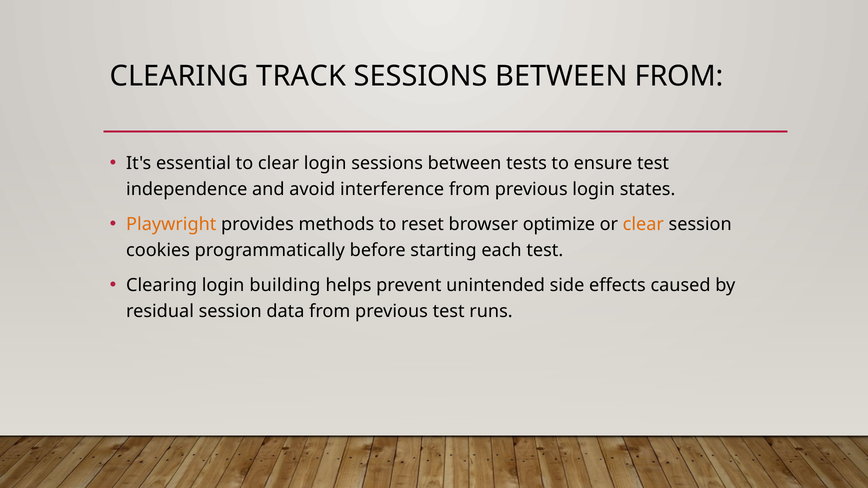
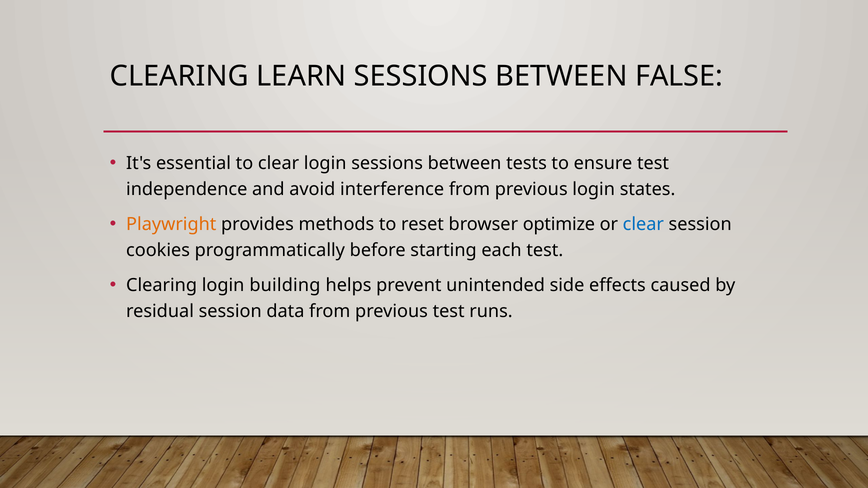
TRACK: TRACK -> LEARN (301, 76)
BETWEEN FROM: FROM -> FALSE (679, 76)
clear colour: orange -> blue (643, 224)
